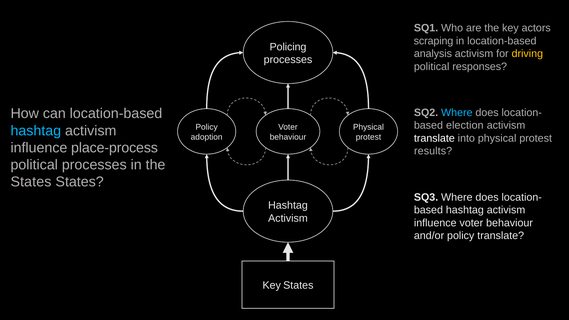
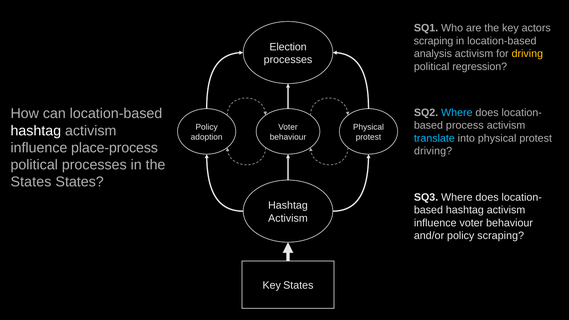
Policing: Policing -> Election (288, 47)
responses: responses -> regression (480, 67)
election: election -> process (465, 125)
hashtag colour: light blue -> white (36, 131)
translate colour: white -> light blue (434, 138)
results: results -> driving (433, 151)
policy translate: translate -> scraping (501, 236)
